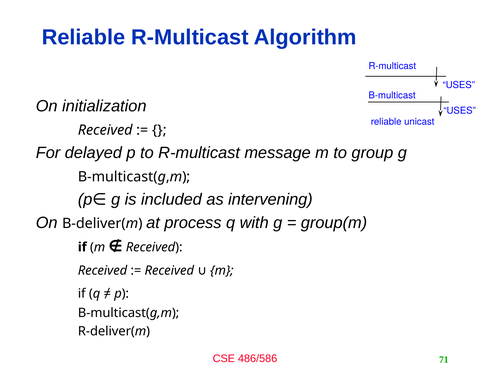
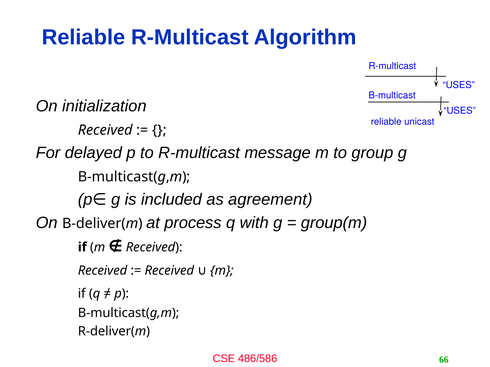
intervening: intervening -> agreement (270, 200)
71: 71 -> 66 (444, 360)
